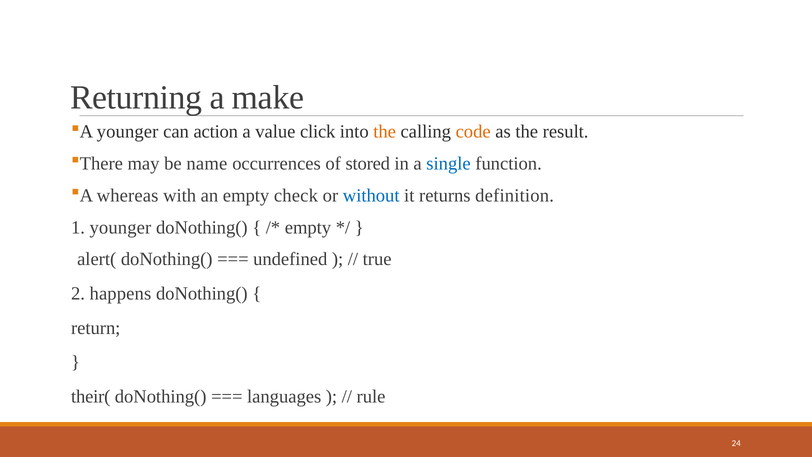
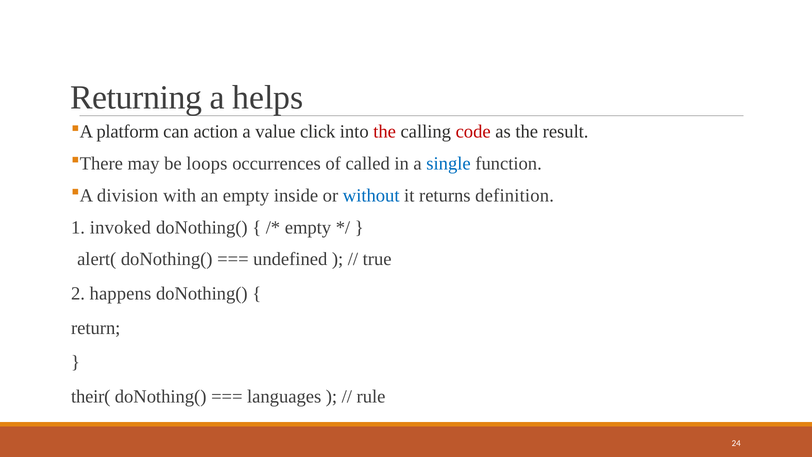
make: make -> helps (268, 97)
younger: younger -> platform (128, 131)
the colour: orange -> red (385, 131)
code colour: orange -> red (473, 131)
name: name -> loops (207, 163)
stored: stored -> called (368, 163)
whereas: whereas -> division (128, 195)
check: check -> inside (296, 195)
1 younger: younger -> invoked (120, 227)
